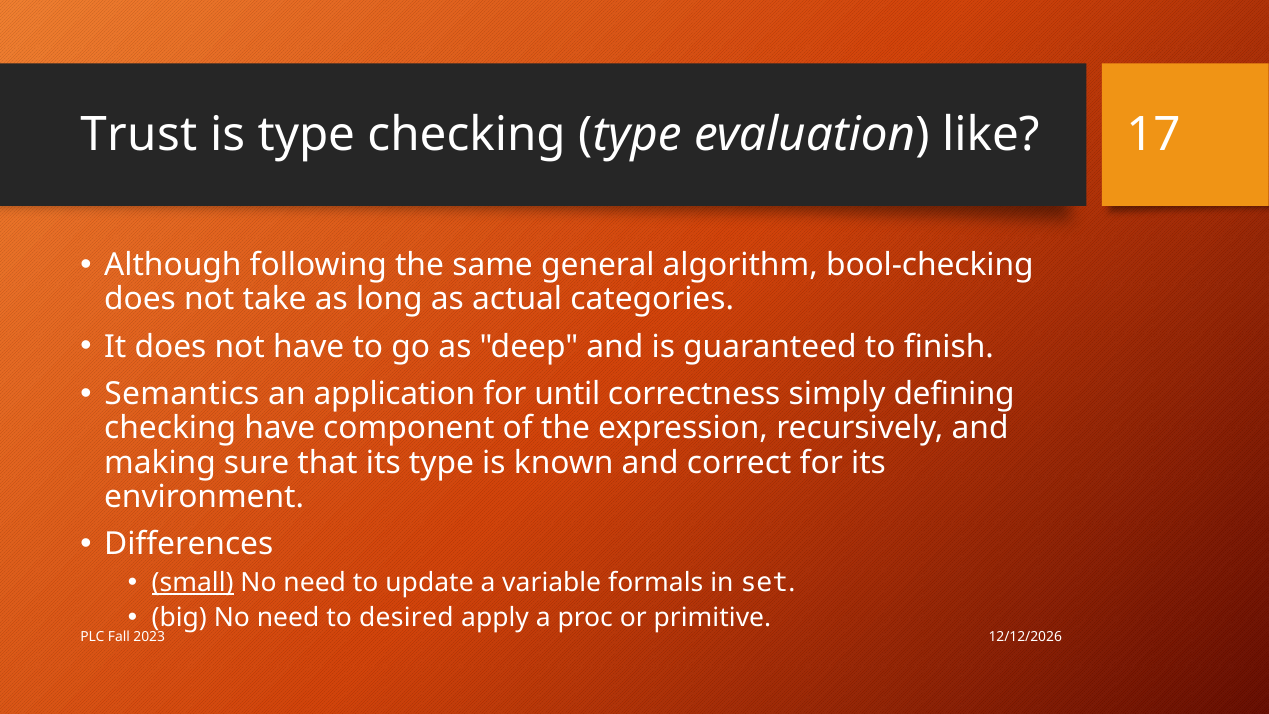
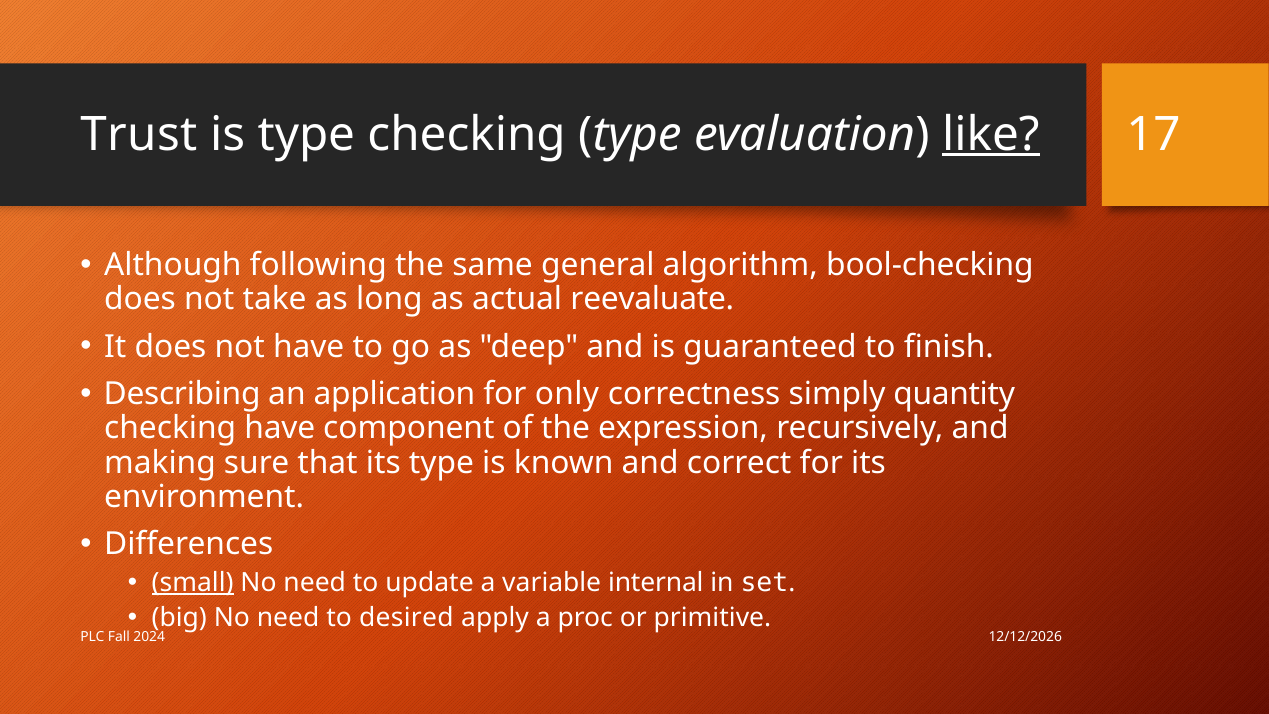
like underline: none -> present (991, 134)
categories: categories -> reevaluate (652, 299)
Semantics: Semantics -> Describing (182, 394)
until: until -> only (567, 394)
defining: defining -> quantity (954, 394)
formals: formals -> internal (656, 582)
2023: 2023 -> 2024 (149, 637)
